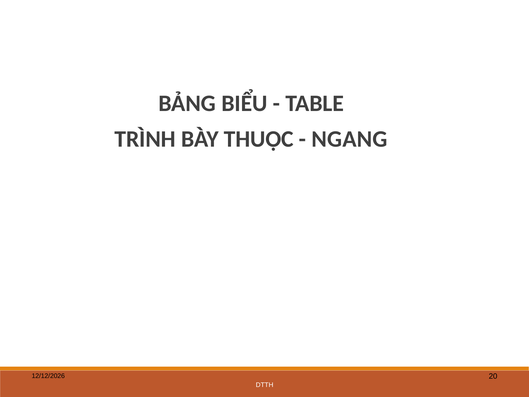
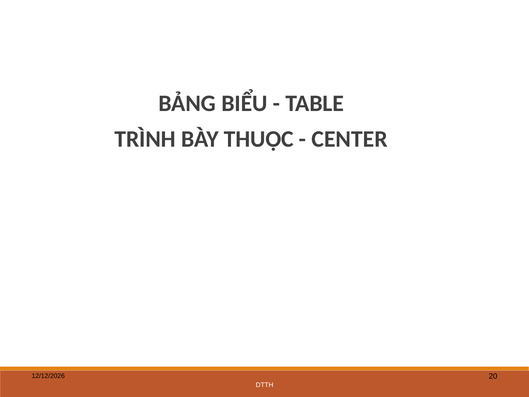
NGANG: NGANG -> CENTER (350, 139)
